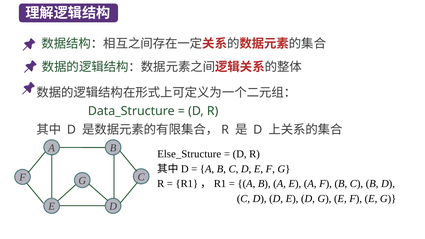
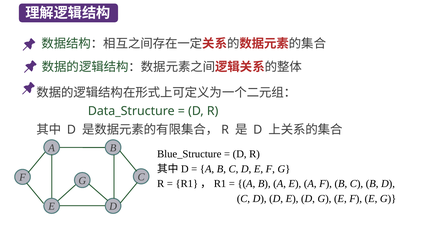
Else_Structure: Else_Structure -> Blue_Structure (189, 154)
